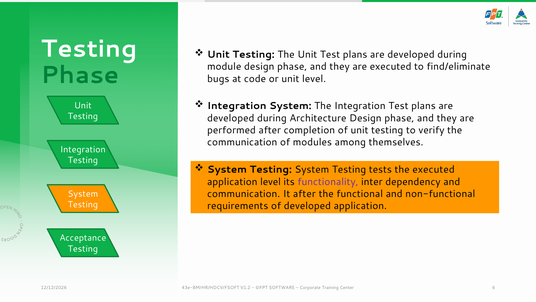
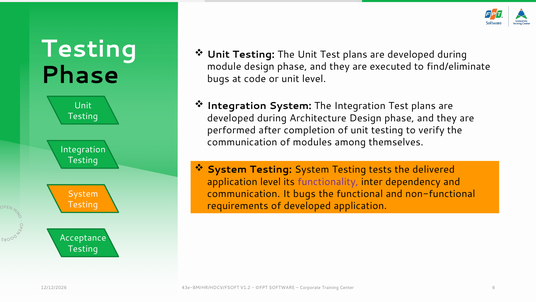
Phase colour: green -> black (80, 75)
the executed: executed -> delivered (434, 169)
It after: after -> bugs (304, 193)
